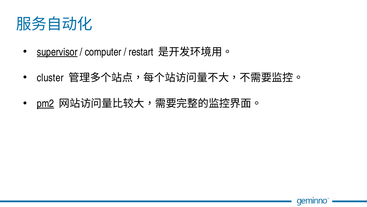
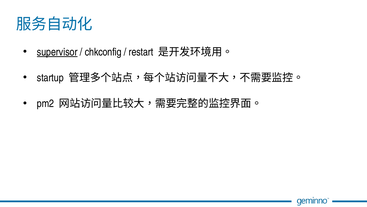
computer: computer -> chkconfig (103, 52)
cluster: cluster -> startup (50, 78)
pm2 underline: present -> none (45, 103)
